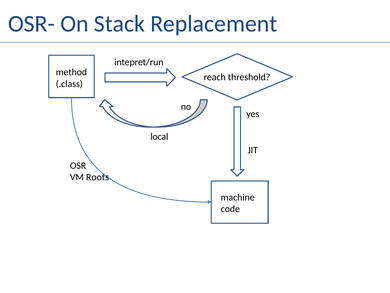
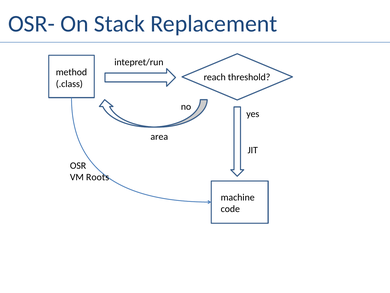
local: local -> area (159, 136)
